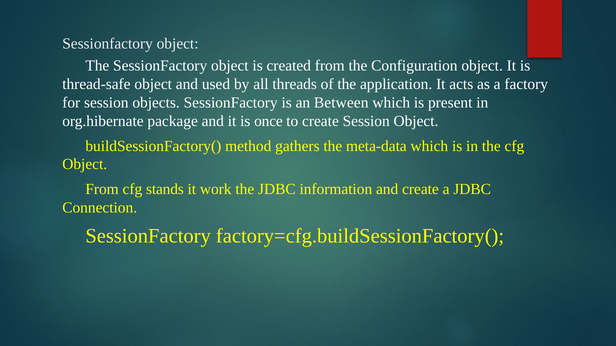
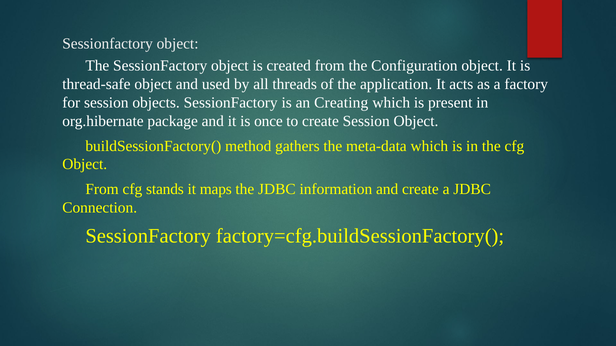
Between: Between -> Creating (341, 103)
work: work -> maps (216, 190)
